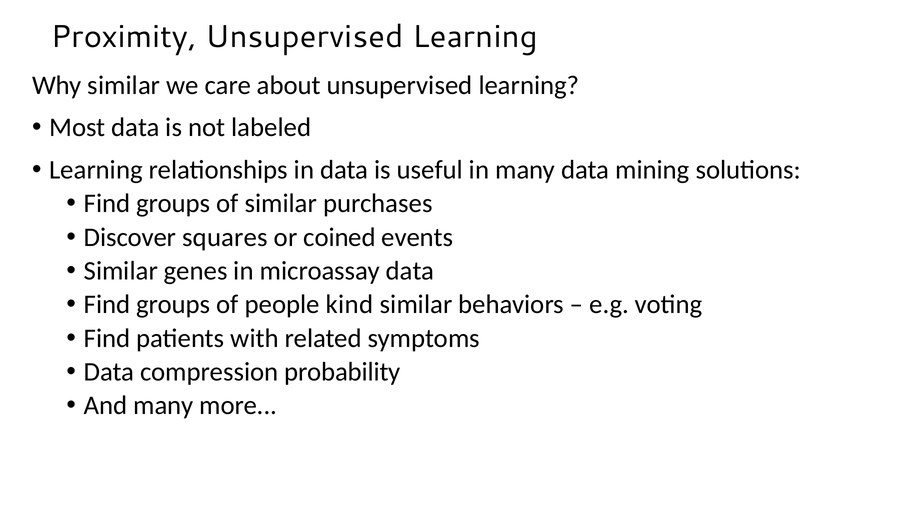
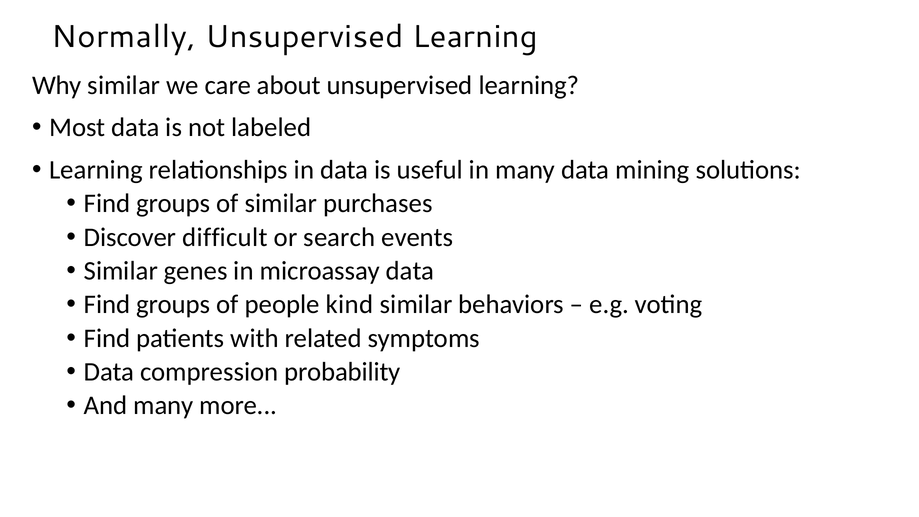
Proximity: Proximity -> Normally (124, 37)
squares: squares -> difficult (225, 237)
coined: coined -> search (339, 237)
